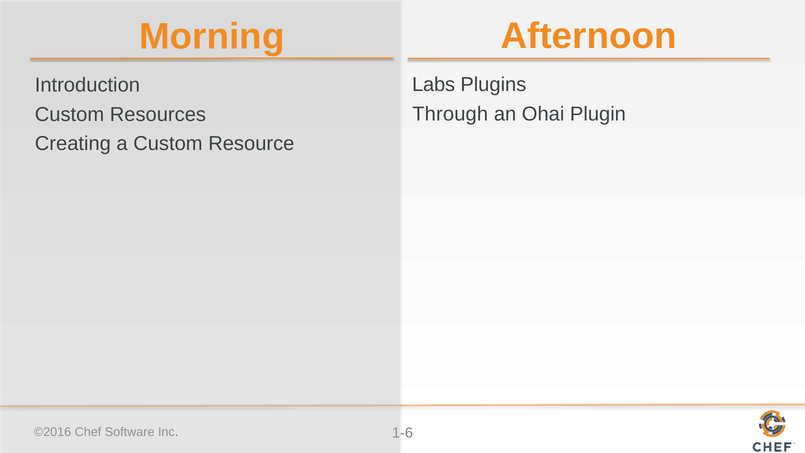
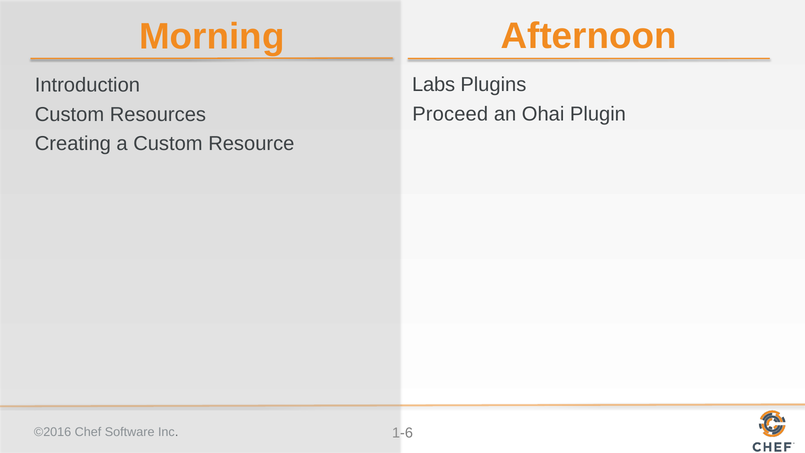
Through: Through -> Proceed (450, 114)
